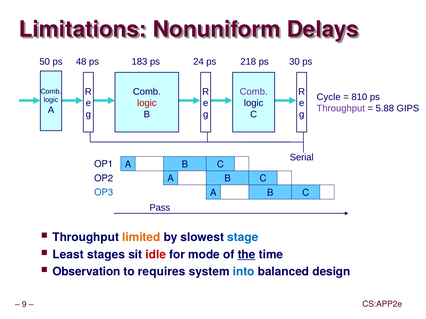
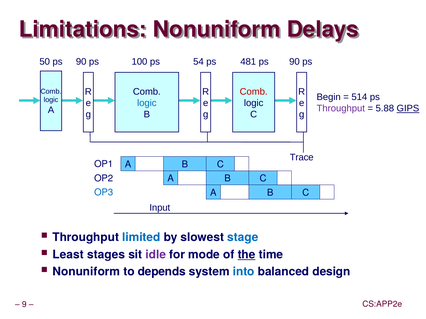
50 ps 48: 48 -> 90 (81, 62)
183: 183 -> 100 (139, 62)
24: 24 -> 54 (198, 62)
218: 218 -> 481 (248, 62)
30: 30 -> 90 (294, 62)
Comb colour: purple -> red (254, 92)
Cycle: Cycle -> Begin (329, 97)
810: 810 -> 514 (359, 97)
logic colour: red -> blue (147, 103)
GIPS underline: none -> present (408, 109)
Serial: Serial -> Trace (302, 158)
Pass: Pass -> Input (160, 208)
limited colour: orange -> blue (141, 238)
idle colour: red -> purple (156, 255)
Observation: Observation -> Nonuniform (86, 272)
requires: requires -> depends (162, 272)
